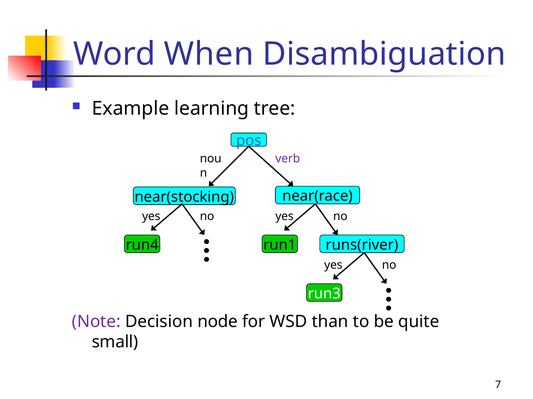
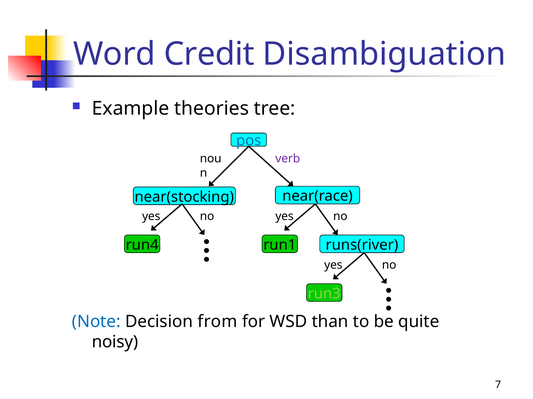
When: When -> Credit (209, 54)
learning: learning -> theories (212, 109)
run3 colour: white -> light green (324, 294)
Note colour: purple -> blue (96, 322)
node: node -> from (217, 322)
small: small -> noisy (115, 343)
